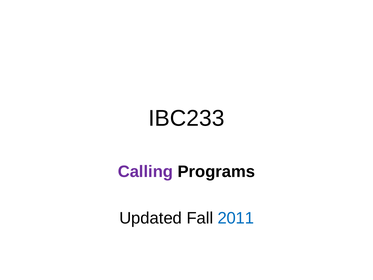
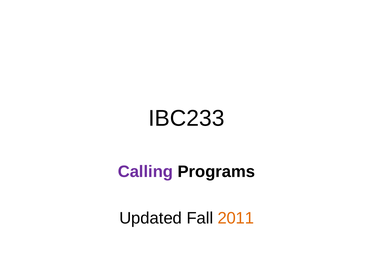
2011 colour: blue -> orange (236, 218)
